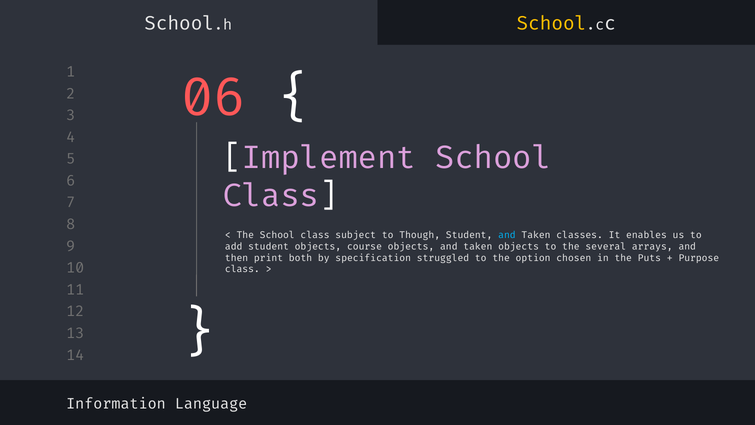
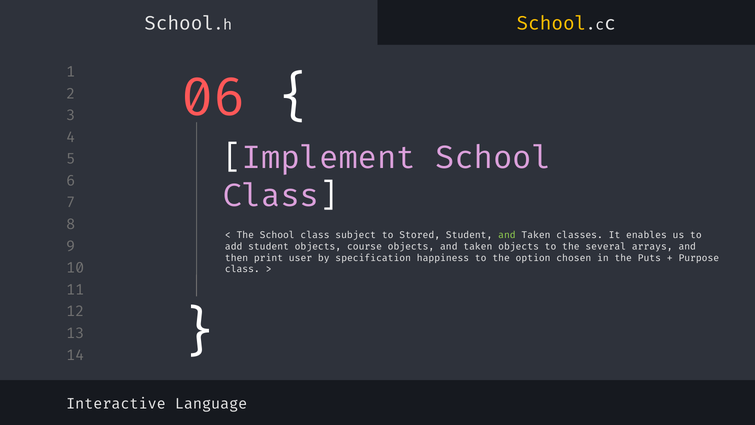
Though: Though -> Stored (420, 235)
and colour: light blue -> light green (507, 235)
both: both -> user (301, 258)
struggled: struggled -> happiness (443, 258)
Information: Information -> Interactive (116, 403)
